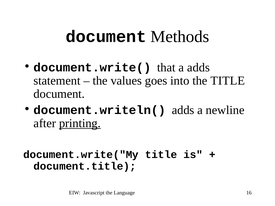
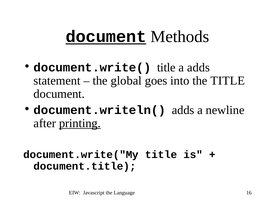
document underline: none -> present (106, 37)
document.write( that: that -> title (166, 68)
values: values -> global (126, 81)
